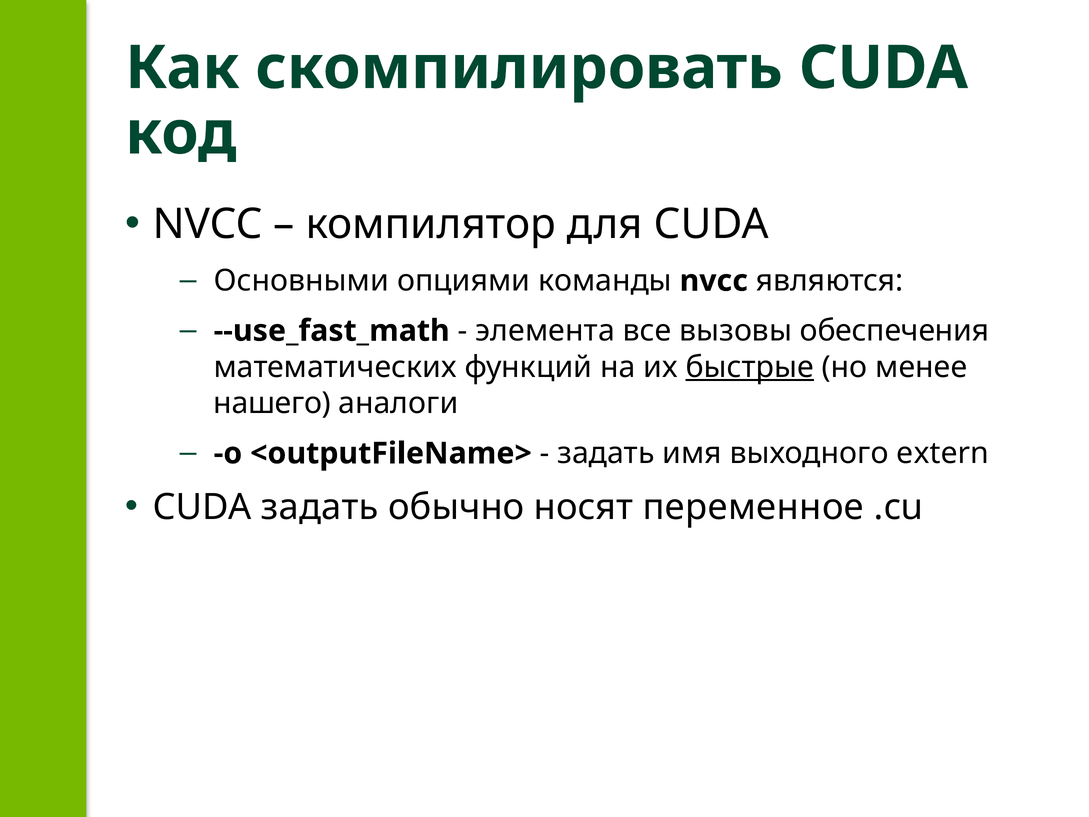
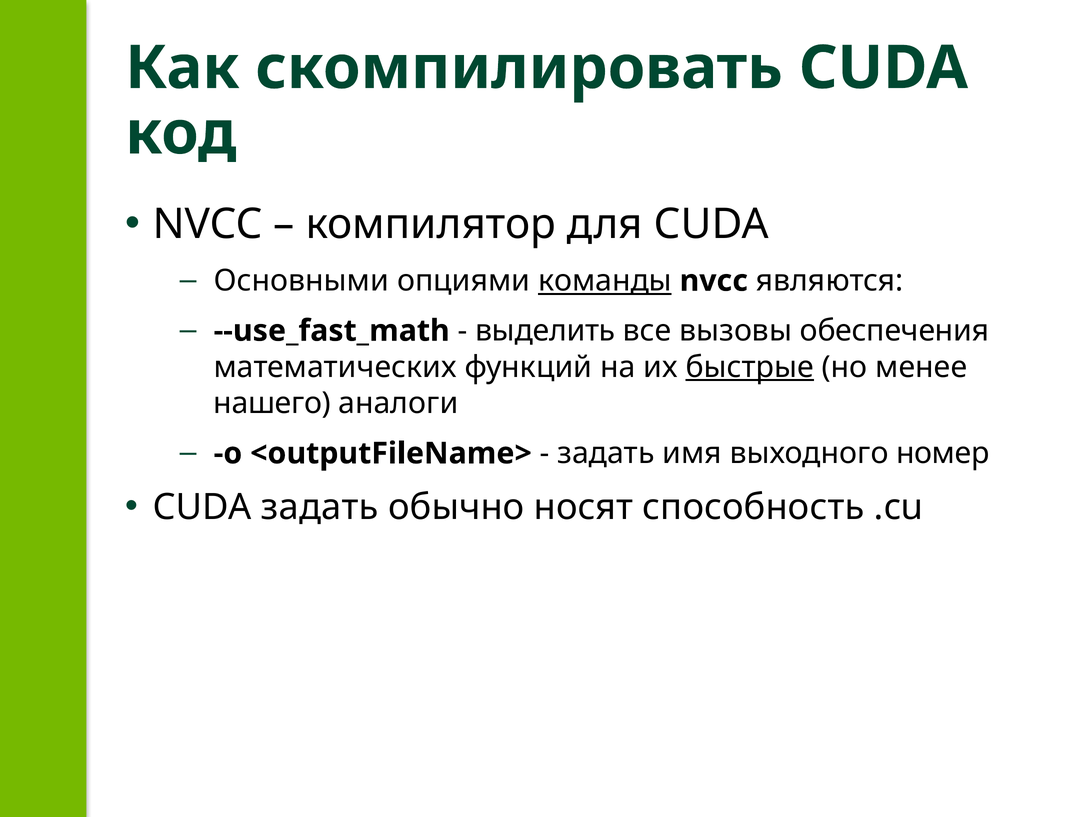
команды underline: none -> present (605, 281)
элемента: элемента -> выделить (545, 331)
extern: extern -> номер (943, 453)
переменное: переменное -> способность (753, 507)
